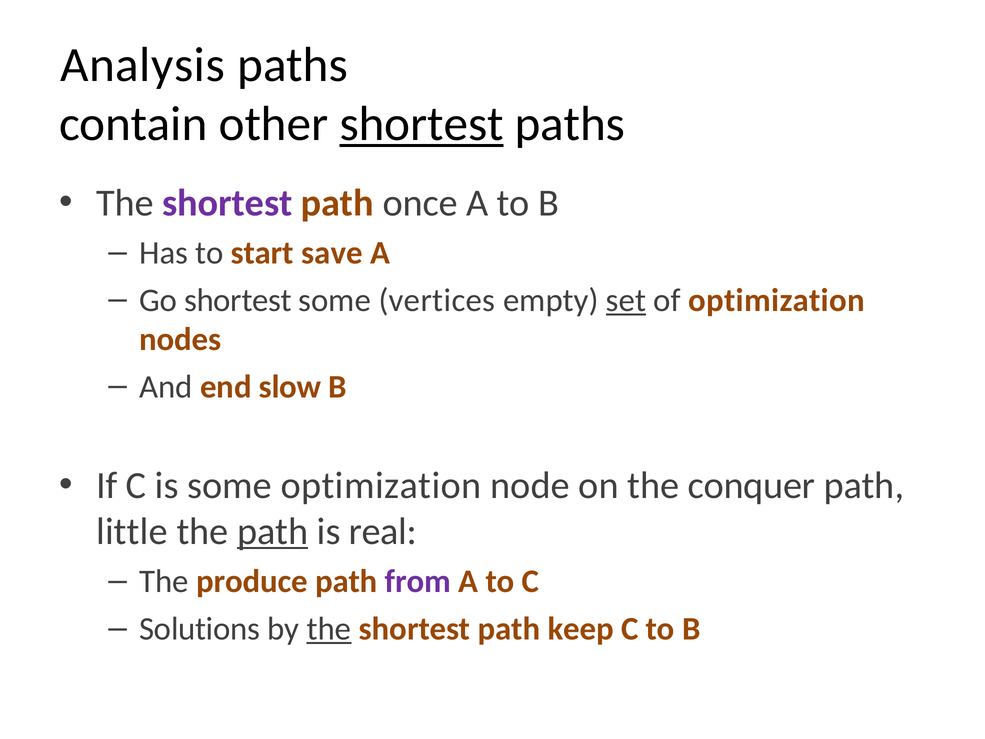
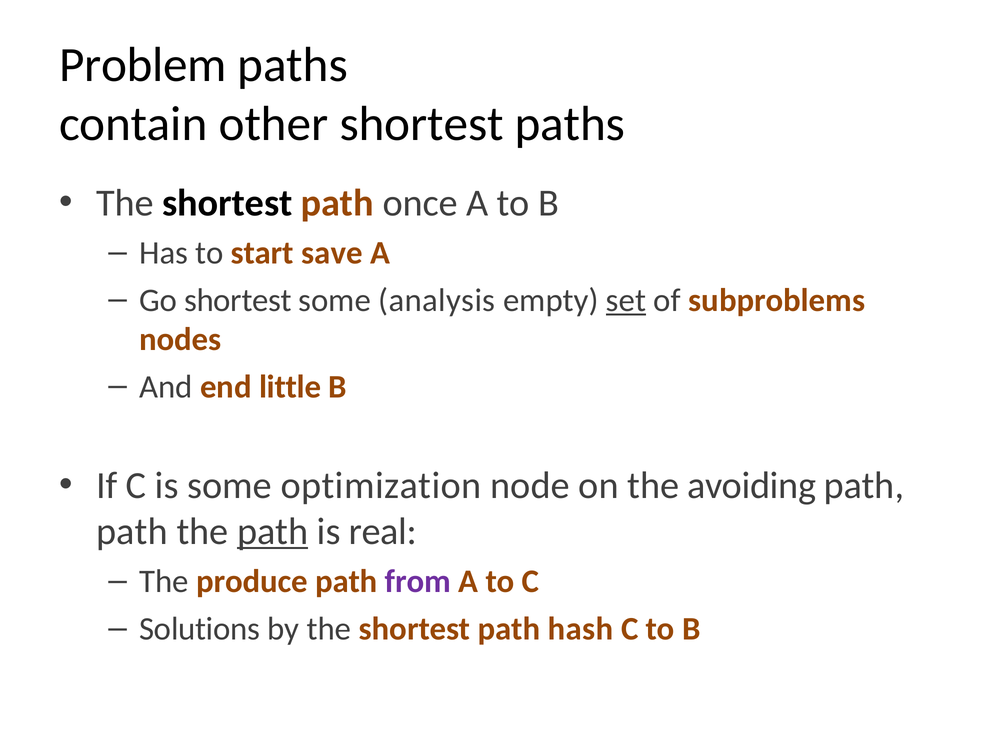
Analysis: Analysis -> Problem (143, 65)
shortest underline: present -> none (422, 124)
shortest colour: purple -> black (227, 203)
vertices: vertices -> analysis (437, 300)
of optimization: optimization -> subproblems (777, 300)
slow: slow -> little (290, 387)
conquer: conquer -> avoiding (752, 485)
little: little -> path (132, 531)
the underline: present -> none (329, 629)
keep: keep -> hash (580, 629)
